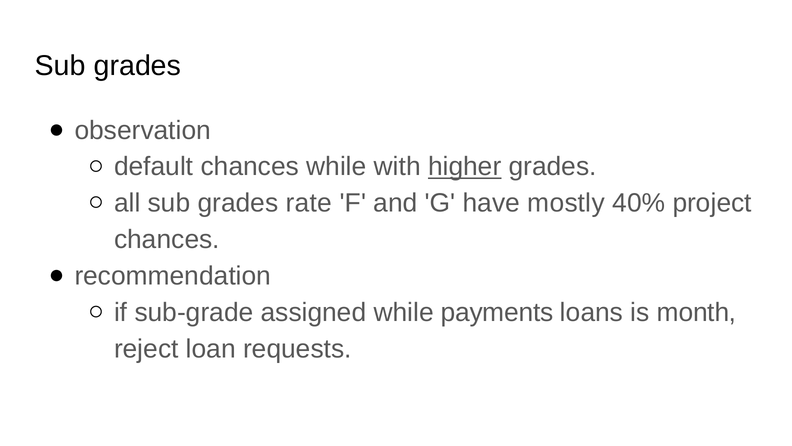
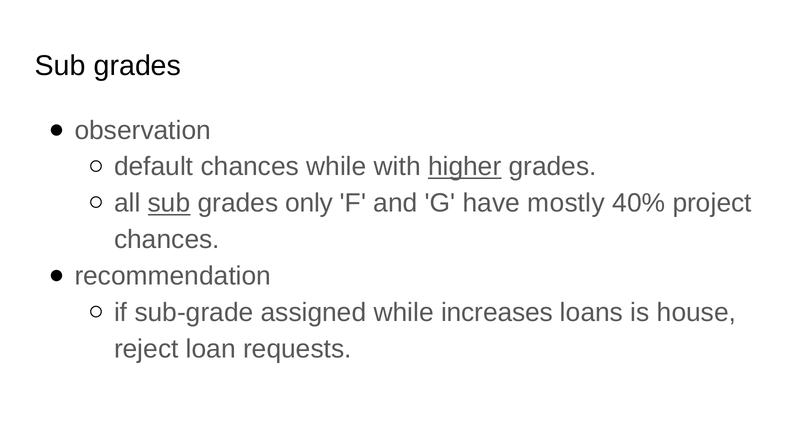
sub underline: none -> present (169, 203)
rate: rate -> only (309, 203)
payments: payments -> increases (497, 312)
month: month -> house (696, 312)
